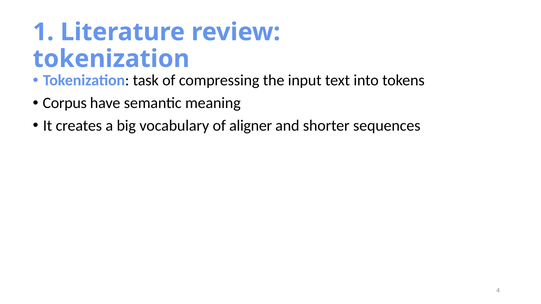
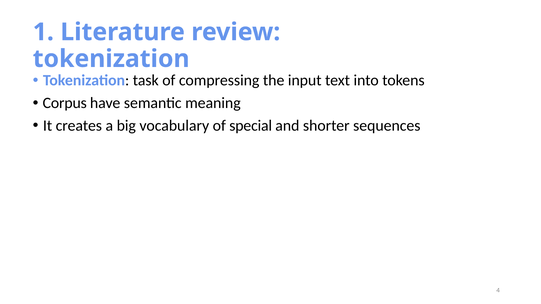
aligner: aligner -> special (251, 126)
